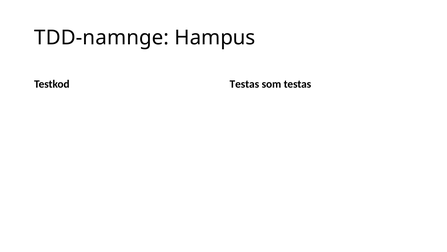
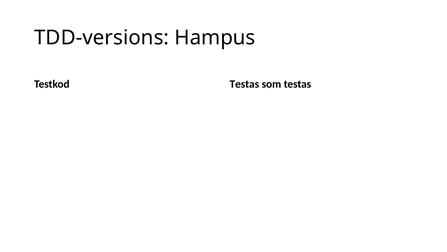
TDD-namnge: TDD-namnge -> TDD-versions (102, 38)
